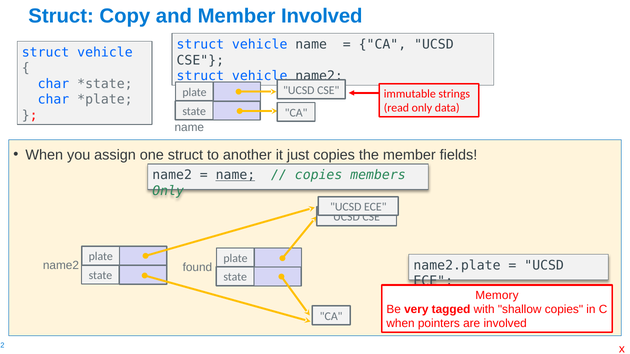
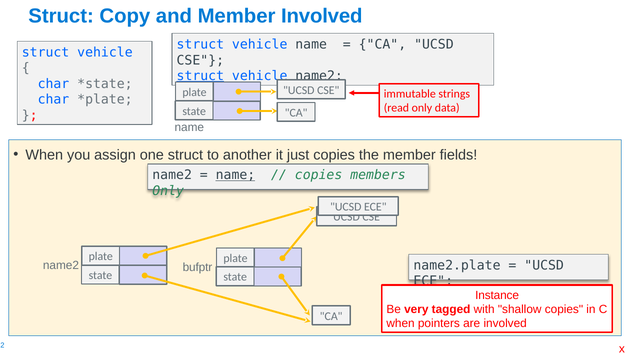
struct underline: none -> present (200, 76)
found: found -> bufptr (197, 268)
Memory: Memory -> Instance (497, 296)
